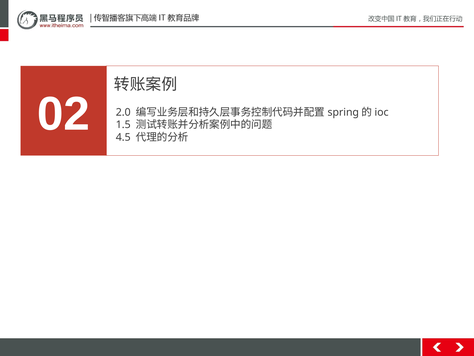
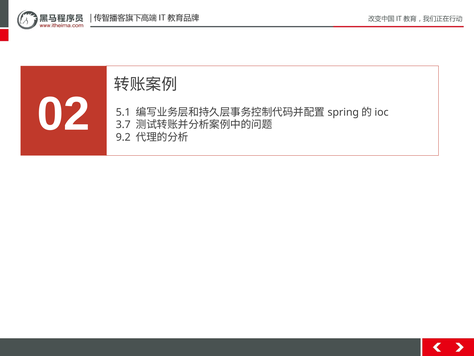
2.0: 2.0 -> 5.1 (123, 112)
1.5: 1.5 -> 3.7 (123, 125)
4.5: 4.5 -> 9.2 (123, 137)
